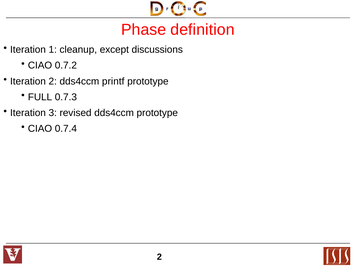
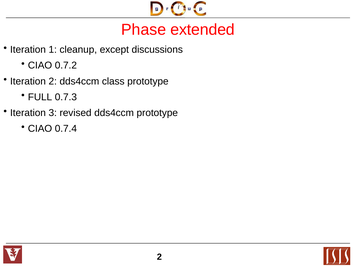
definition: definition -> extended (203, 30)
printf: printf -> class (113, 81)
